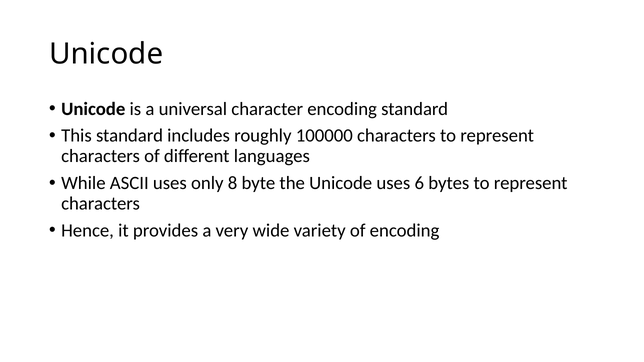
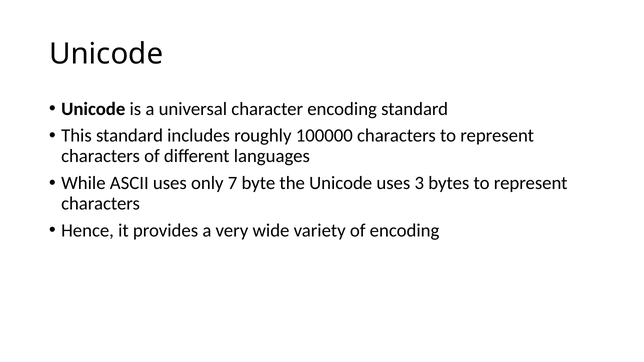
8: 8 -> 7 (233, 183)
6: 6 -> 3 (419, 183)
